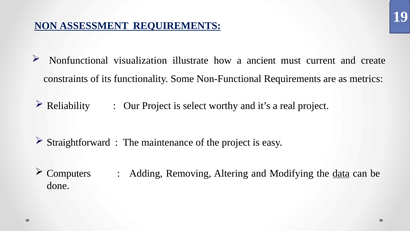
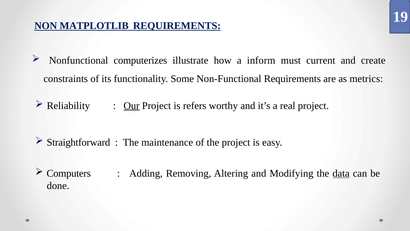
ASSESSMENT: ASSESSMENT -> MATPLOTLIB (94, 26)
visualization: visualization -> computerizes (140, 60)
ancient: ancient -> inform (261, 60)
Our underline: none -> present (132, 105)
select: select -> refers (195, 105)
